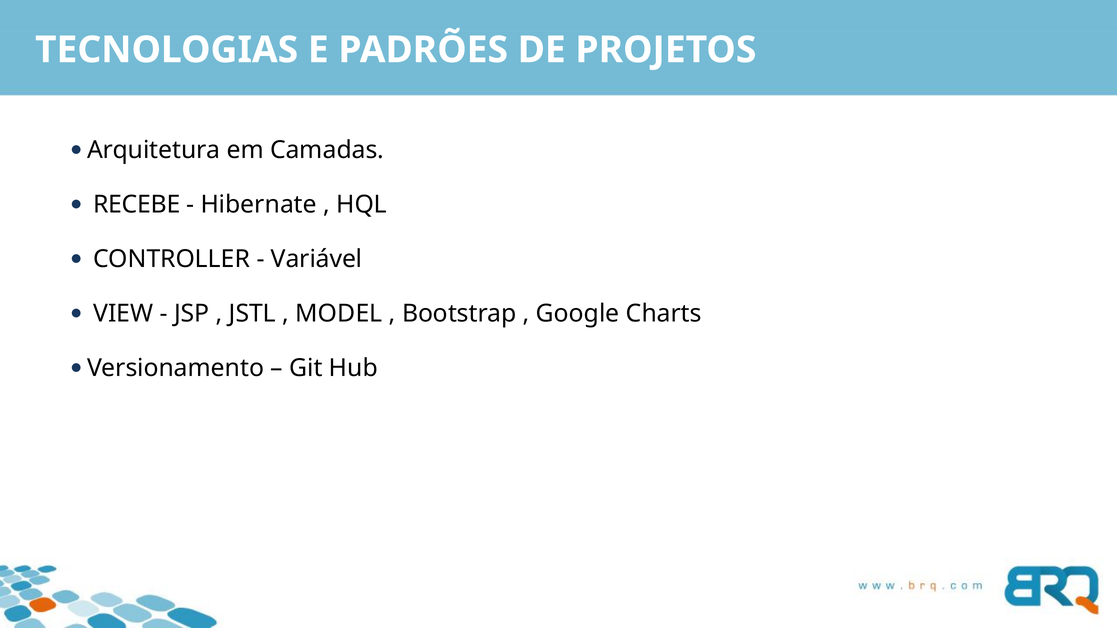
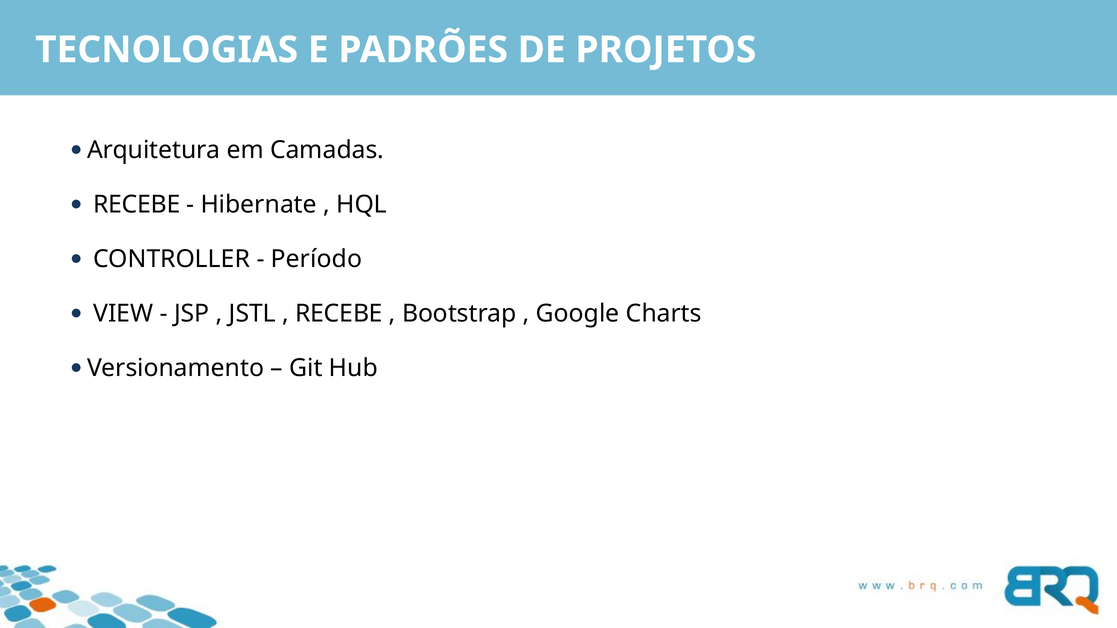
Variável: Variável -> Período (317, 259)
MODEL: MODEL -> RECEBE (339, 314)
